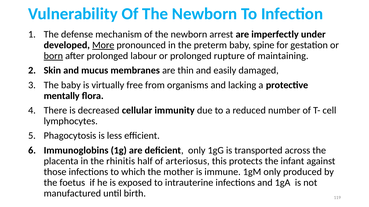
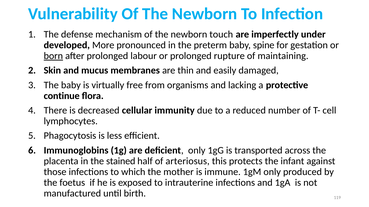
arrest: arrest -> touch (221, 34)
More underline: present -> none (103, 45)
mentally: mentally -> continue (62, 96)
rhinitis: rhinitis -> stained (121, 161)
